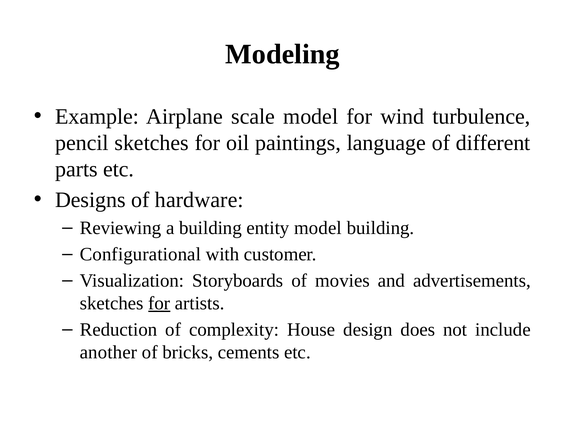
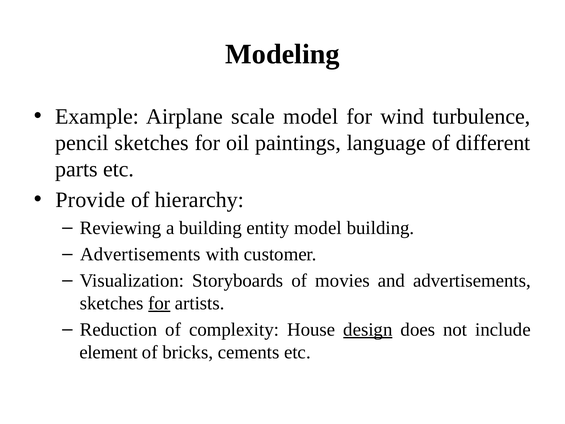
Designs: Designs -> Provide (90, 200)
hardware: hardware -> hierarchy (199, 200)
Configurational: Configurational -> Advertisements (140, 254)
design underline: none -> present (368, 329)
another: another -> element (109, 352)
